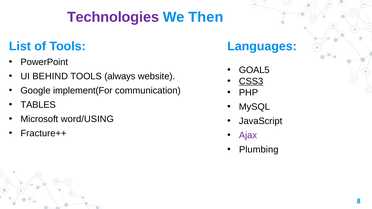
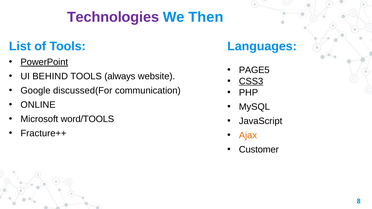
PowerPoint underline: none -> present (44, 62)
GOAL5: GOAL5 -> PAGE5 (254, 70)
implement(For: implement(For -> discussed(For (83, 91)
TABLES: TABLES -> ONLINE (38, 105)
word/USING: word/USING -> word/TOOLS (87, 119)
Ajax colour: purple -> orange (248, 135)
Plumbing: Plumbing -> Customer (259, 150)
